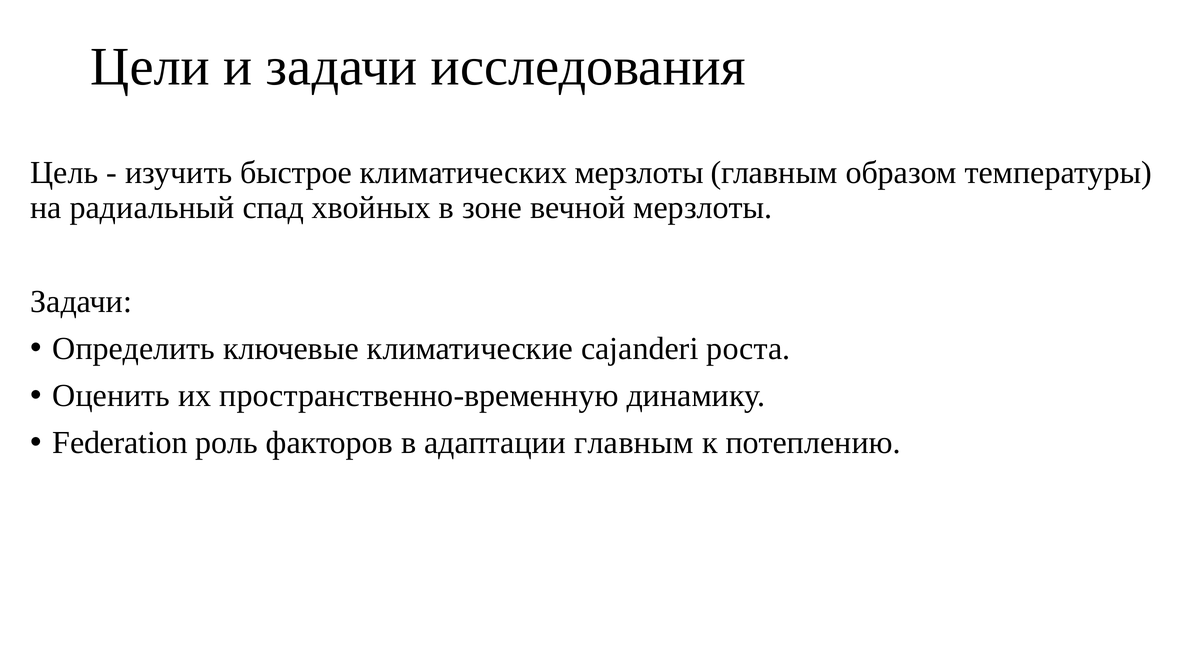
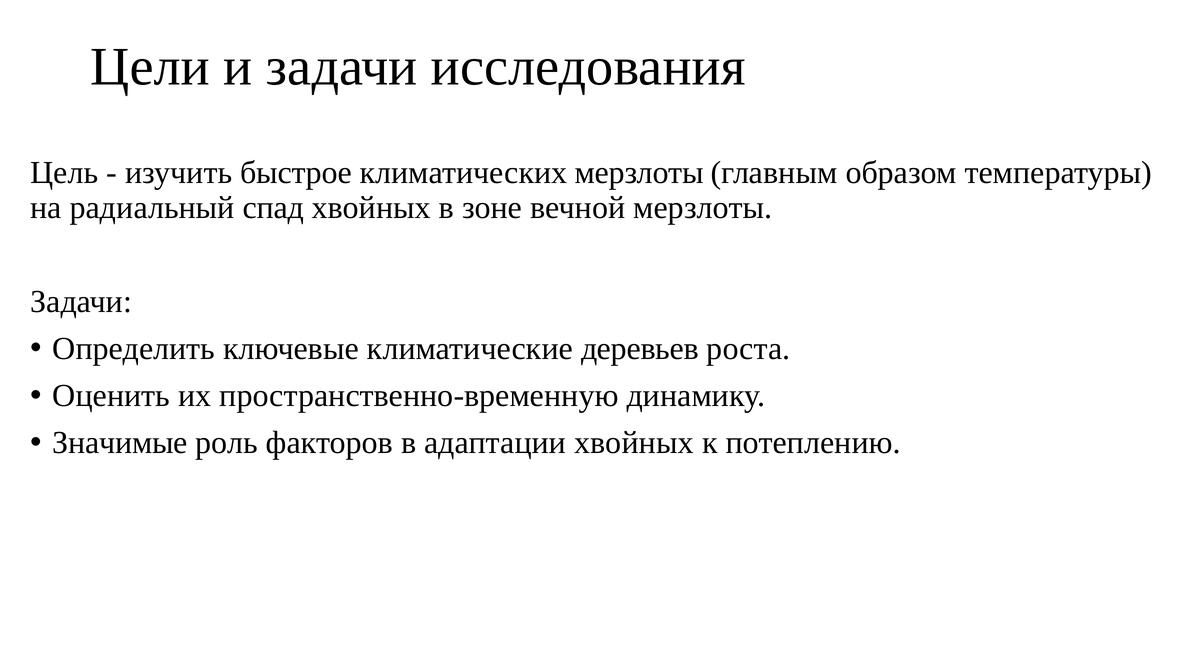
cajanderi: cajanderi -> деревьев (640, 349)
Federation: Federation -> Значимые (120, 443)
адаптации главным: главным -> хвойных (634, 443)
